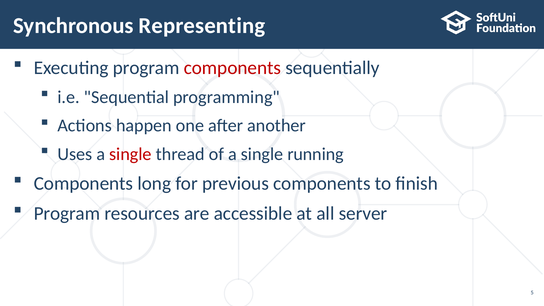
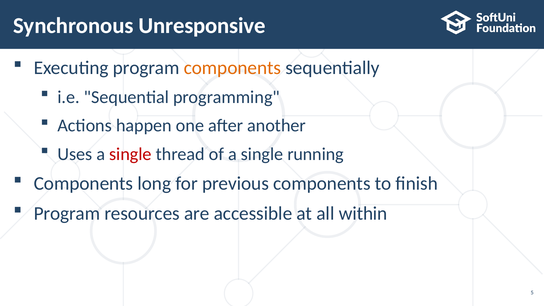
Representing: Representing -> Unresponsive (202, 26)
components colour: red -> orange (232, 68)
server: server -> within (363, 213)
